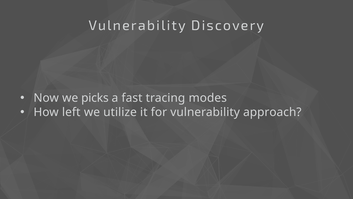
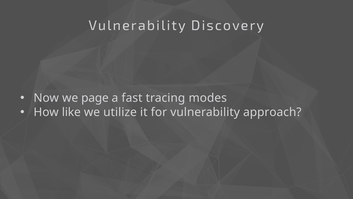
picks: picks -> page (95, 98)
left: left -> like (71, 112)
